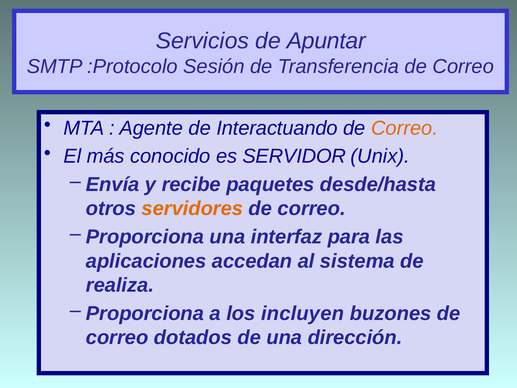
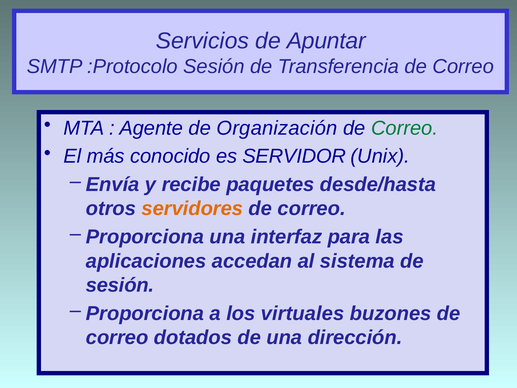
Interactuando: Interactuando -> Organización (277, 128)
Correo colour: orange -> green (404, 128)
realiza: realiza -> sesión (120, 285)
incluyen: incluyen -> virtuales (303, 313)
